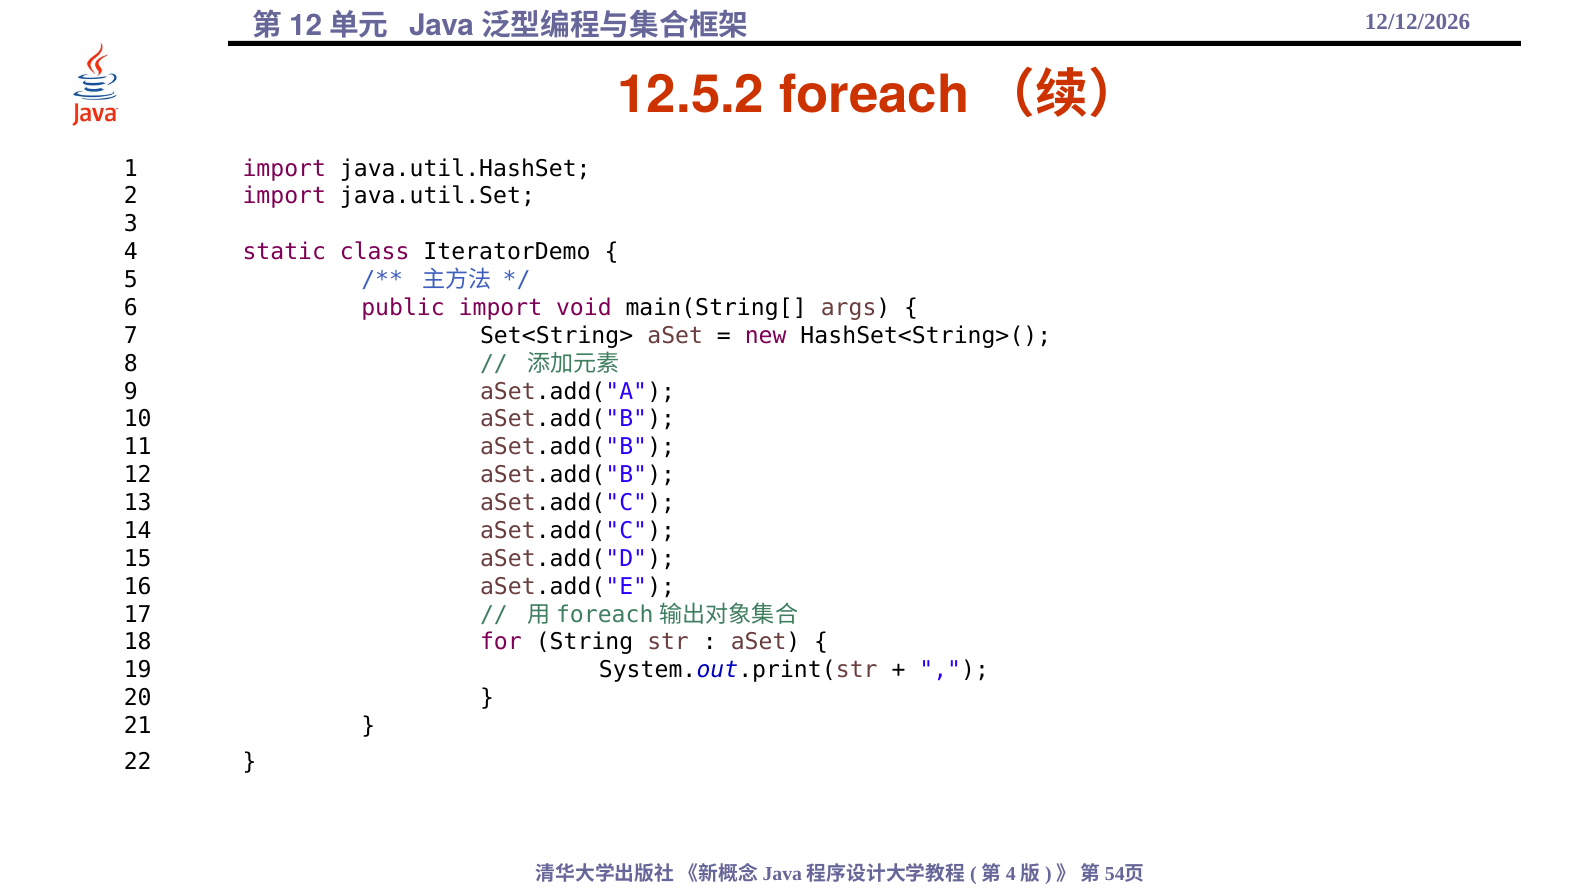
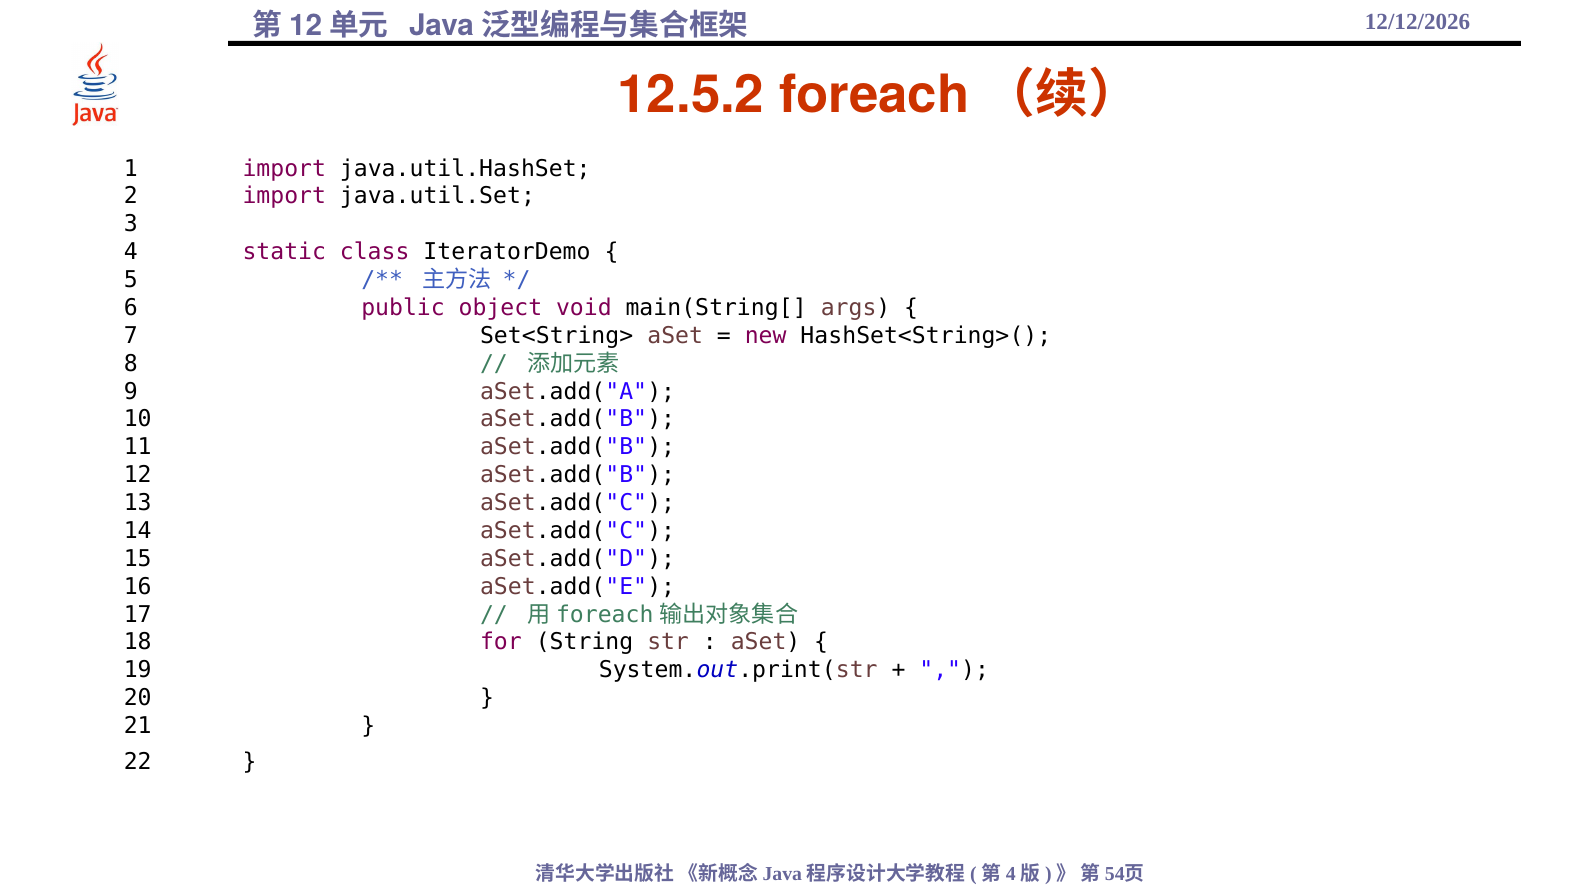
public import: import -> object (500, 308)
